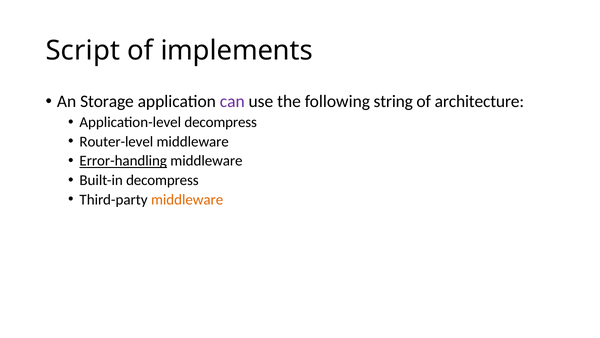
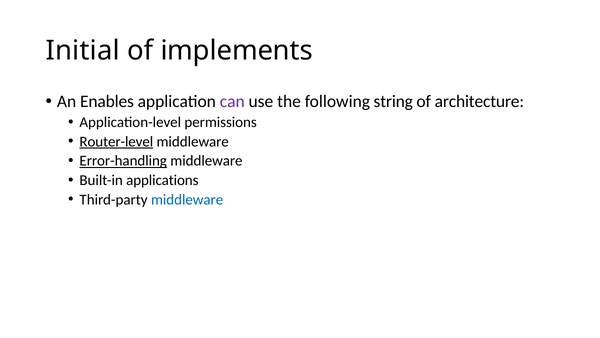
Script: Script -> Initial (83, 50)
Storage: Storage -> Enables (107, 101)
Application-level decompress: decompress -> permissions (221, 122)
Router-level underline: none -> present (116, 141)
Built-in decompress: decompress -> applications (162, 180)
middleware colour: orange -> blue (187, 199)
